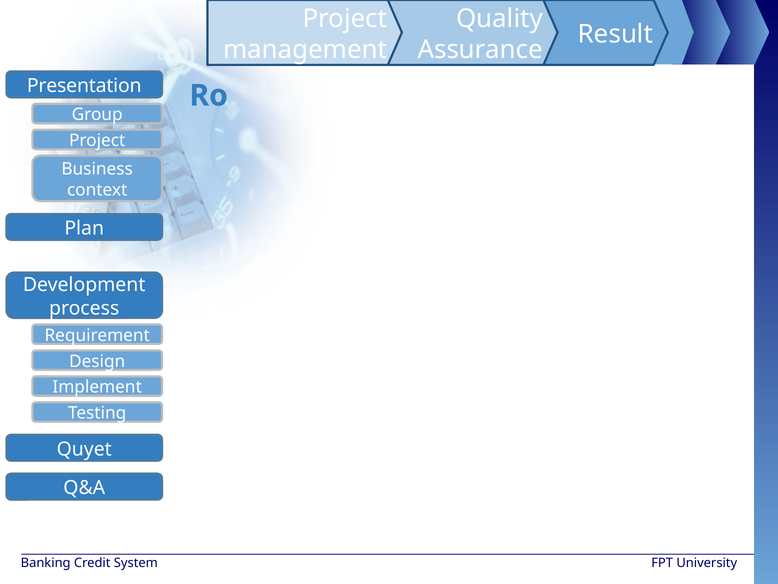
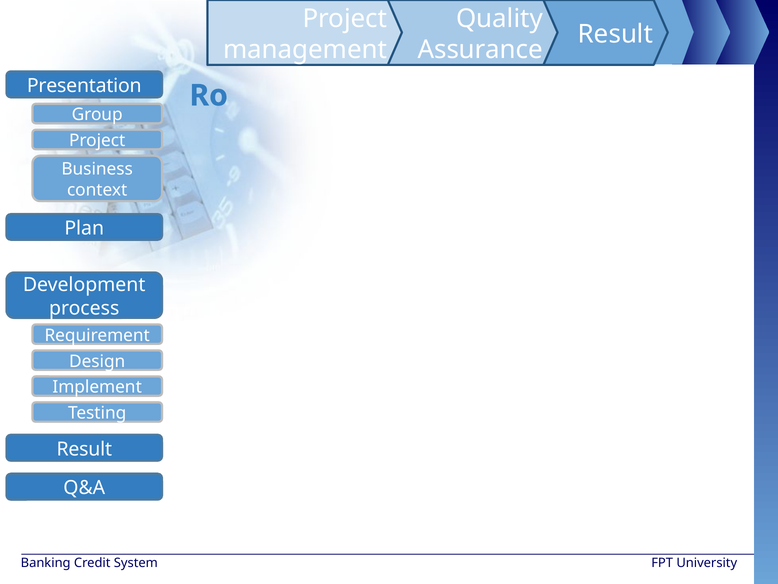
Quyet: Quyet -> Result (84, 449)
